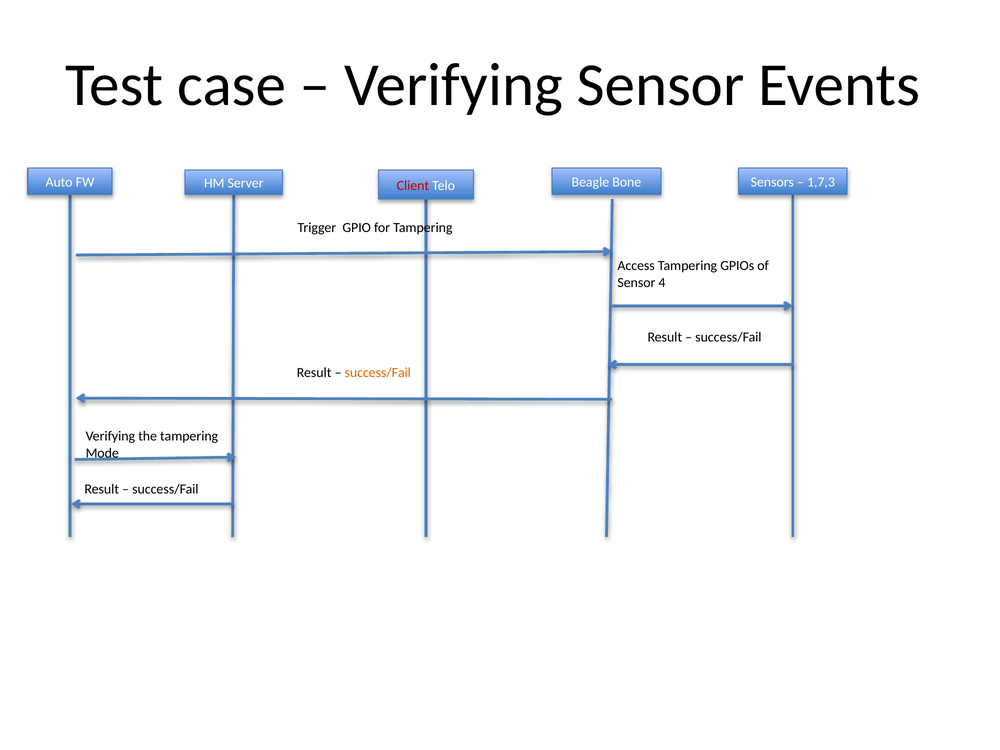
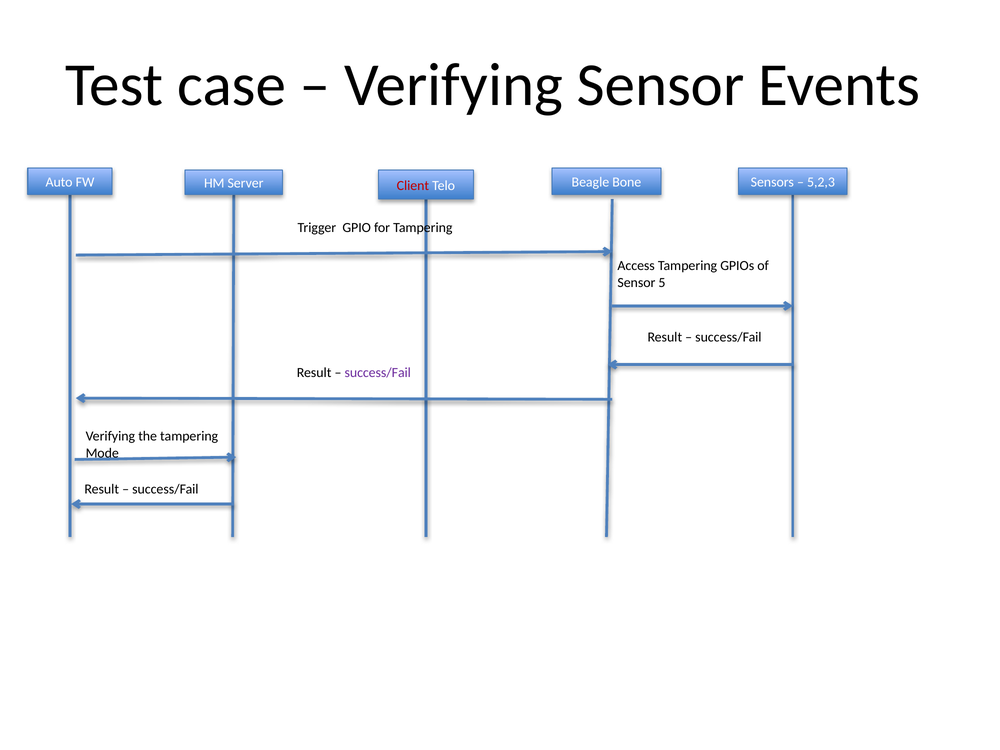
1,7,3: 1,7,3 -> 5,2,3 (821, 182)
4: 4 -> 5 (662, 282)
success/Fail colour: orange -> purple (378, 373)
